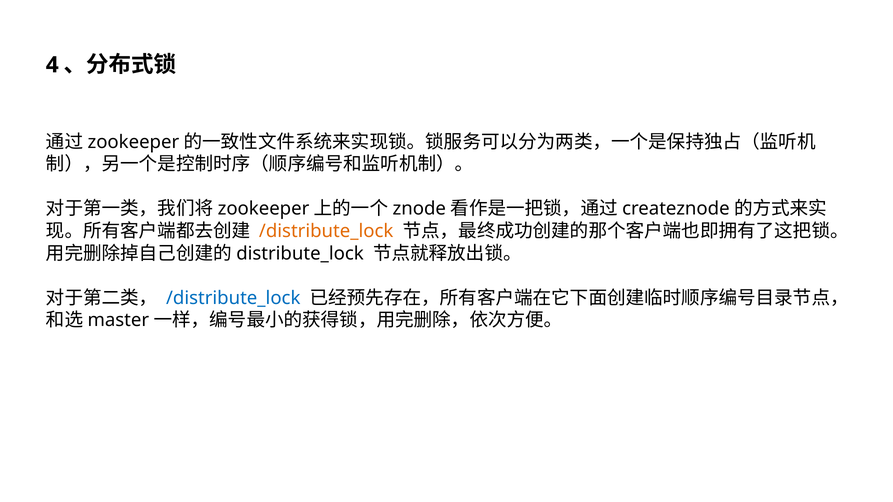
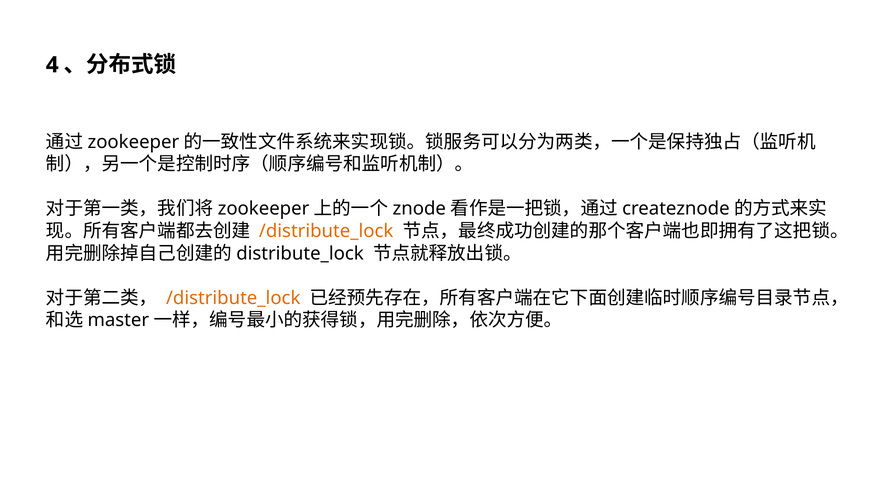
/distribute_lock colour: blue -> orange (233, 298)
